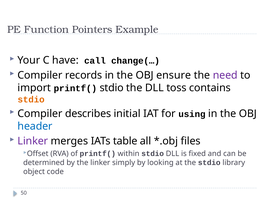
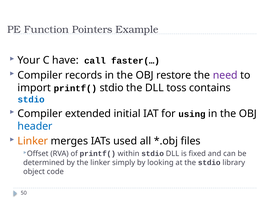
change(…: change(… -> faster(… (135, 61)
ensure: ensure -> restore (174, 75)
stdio colour: orange -> blue (31, 99)
describes: describes -> extended (88, 113)
Linker colour: purple -> orange (33, 141)
table: table -> used (125, 141)
